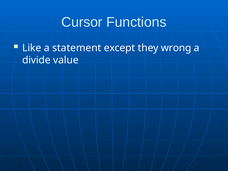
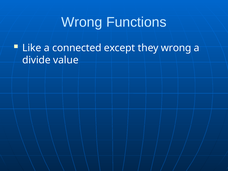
Cursor: Cursor -> Wrong (82, 22)
statement: statement -> connected (77, 48)
